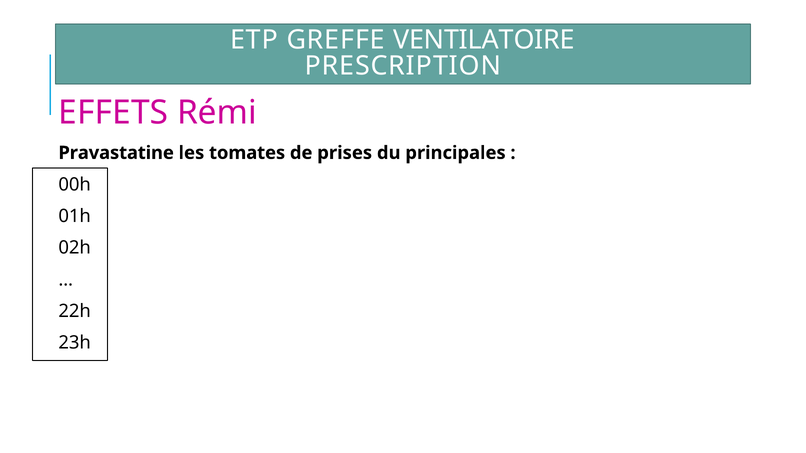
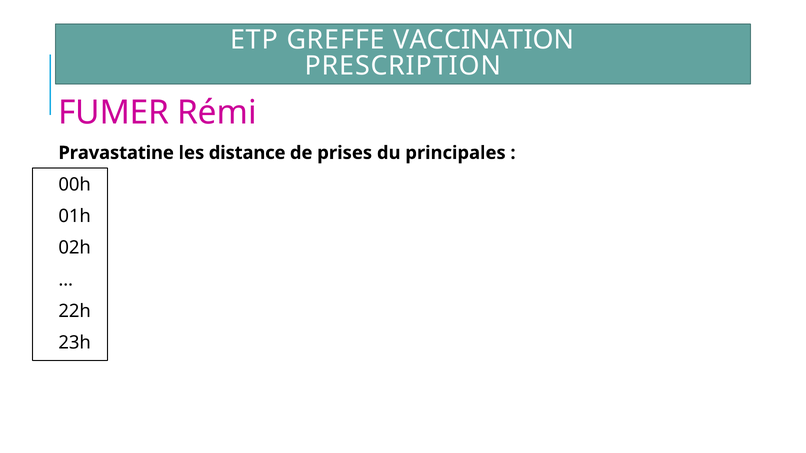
VENTILATOIRE: VENTILATOIRE -> VACCINATION (484, 40)
EFFETS: EFFETS -> FUMER (114, 113)
tomates: tomates -> distance (247, 153)
